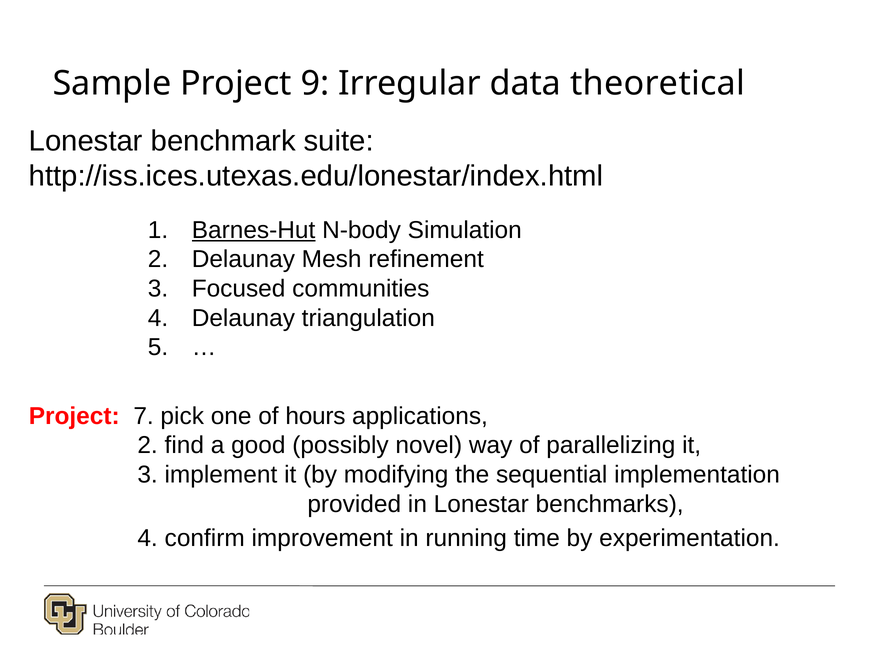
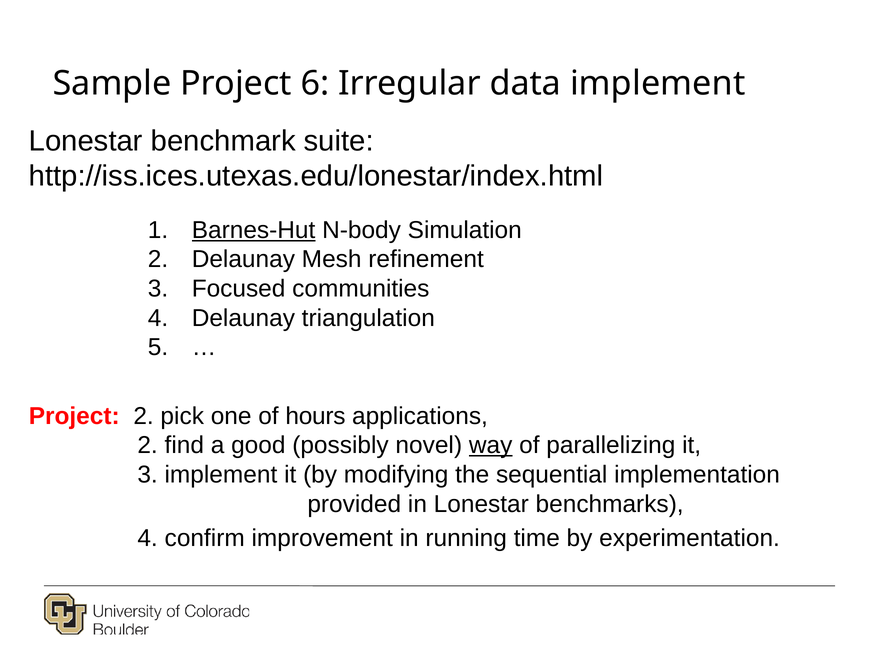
9: 9 -> 6 (315, 84)
data theoretical: theoretical -> implement (658, 84)
Project 7: 7 -> 2 (144, 416)
way underline: none -> present (491, 446)
